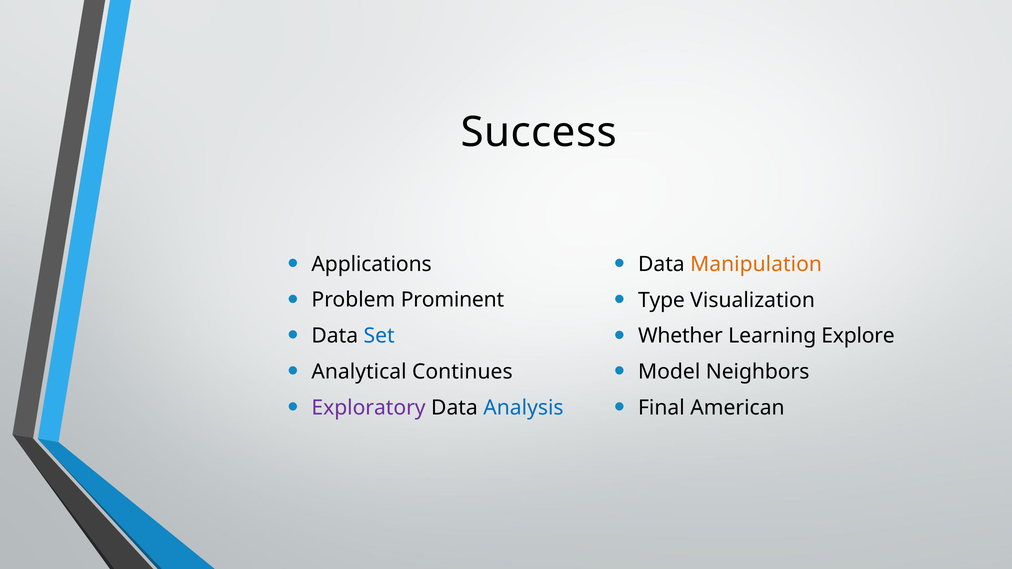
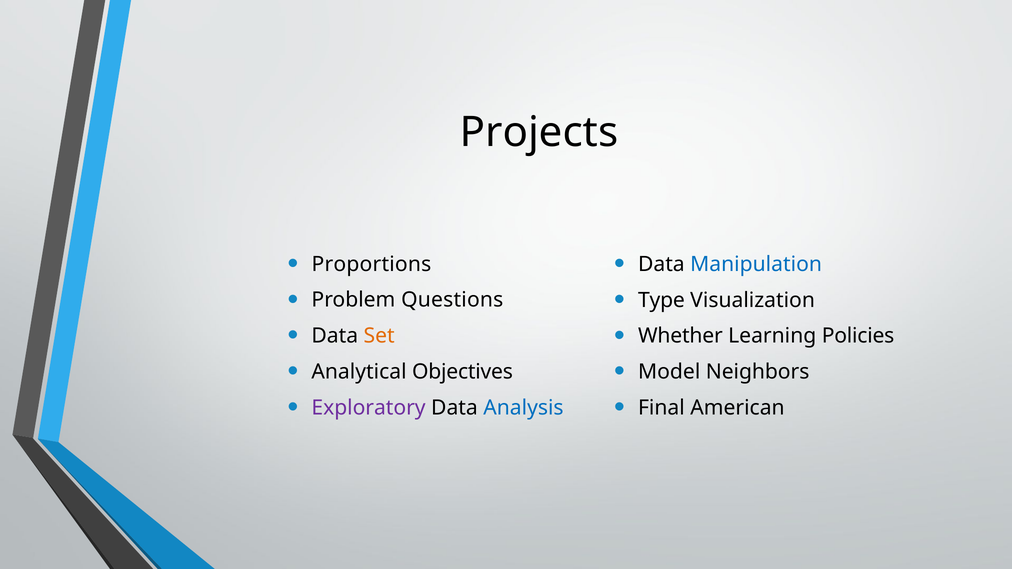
Success: Success -> Projects (539, 133)
Applications: Applications -> Proportions (371, 264)
Manipulation colour: orange -> blue (756, 264)
Prominent: Prominent -> Questions (452, 300)
Set colour: blue -> orange (379, 336)
Explore: Explore -> Policies (858, 336)
Continues: Continues -> Objectives (462, 372)
